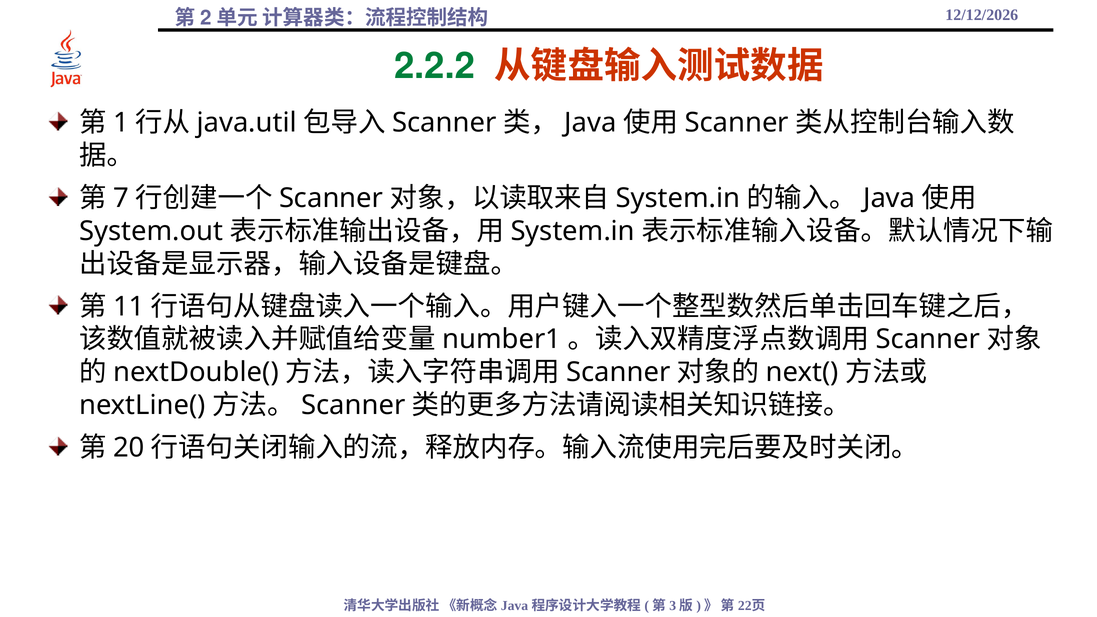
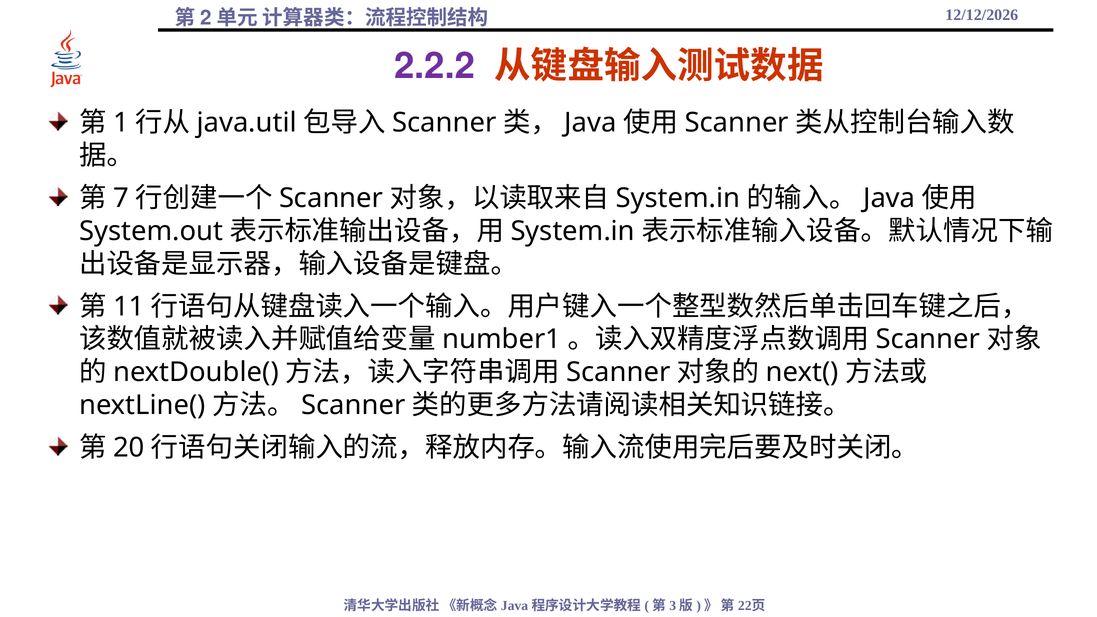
2.2.2 colour: green -> purple (435, 66)
